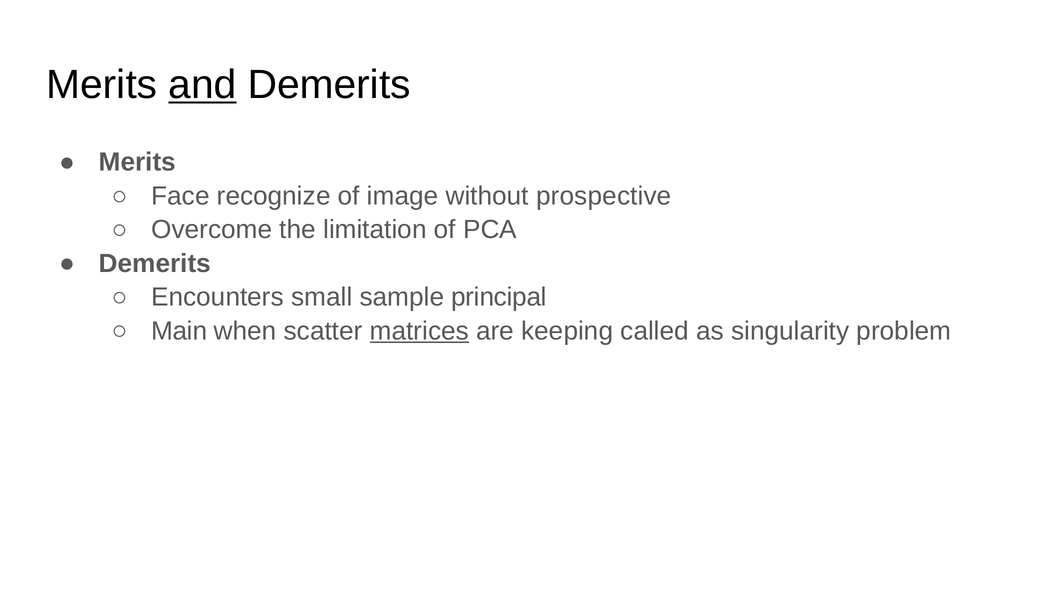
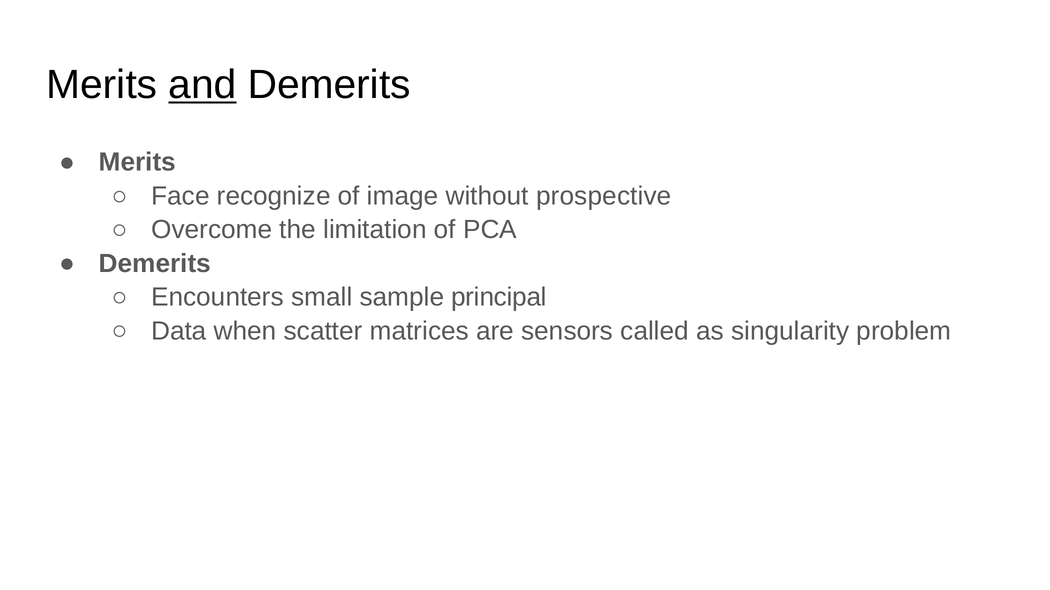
Main: Main -> Data (179, 331)
matrices underline: present -> none (419, 331)
keeping: keeping -> sensors (567, 331)
